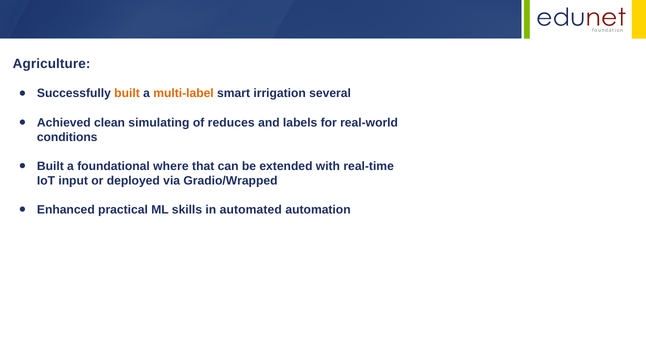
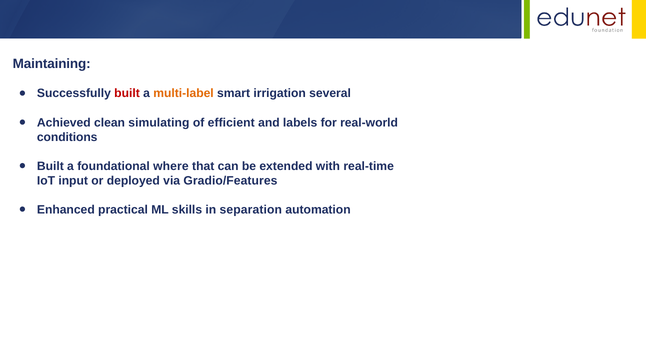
Agriculture: Agriculture -> Maintaining (52, 64)
built colour: orange -> red (127, 94)
reduces: reduces -> efficient (231, 123)
Gradio/Wrapped: Gradio/Wrapped -> Gradio/Features (230, 181)
automated: automated -> separation (251, 210)
